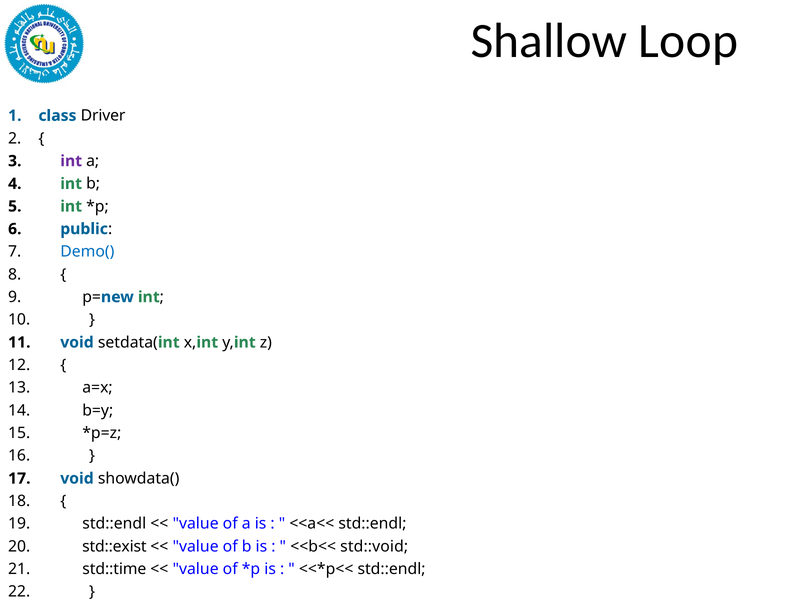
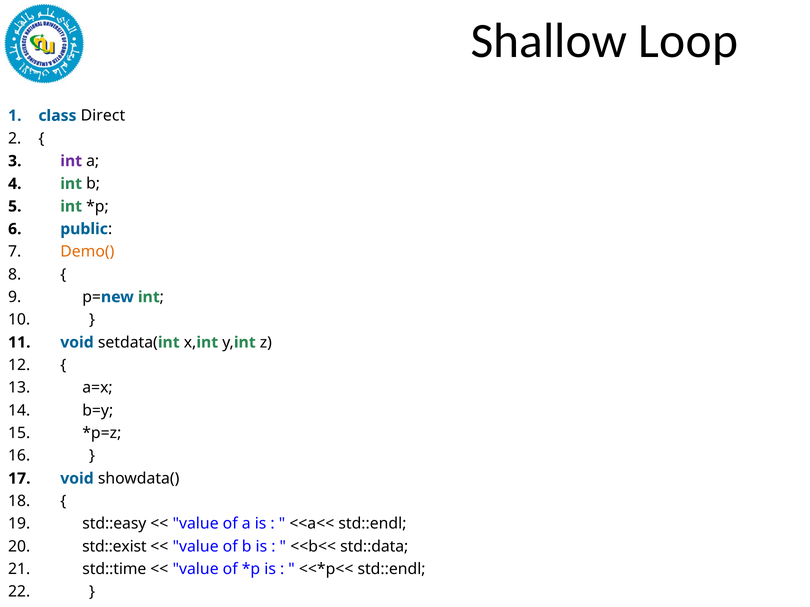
Driver: Driver -> Direct (103, 116)
Demo( colour: blue -> orange (87, 252)
std::endl: std::endl -> std::easy (114, 524)
std::void: std::void -> std::data (374, 547)
